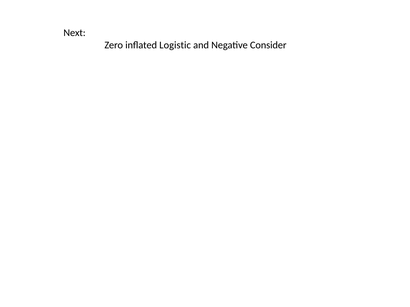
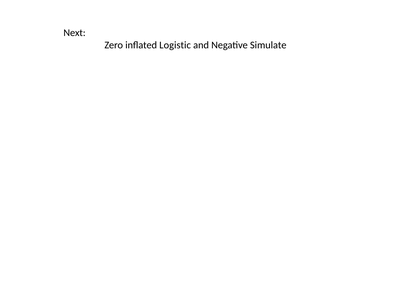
Consider: Consider -> Simulate (268, 45)
